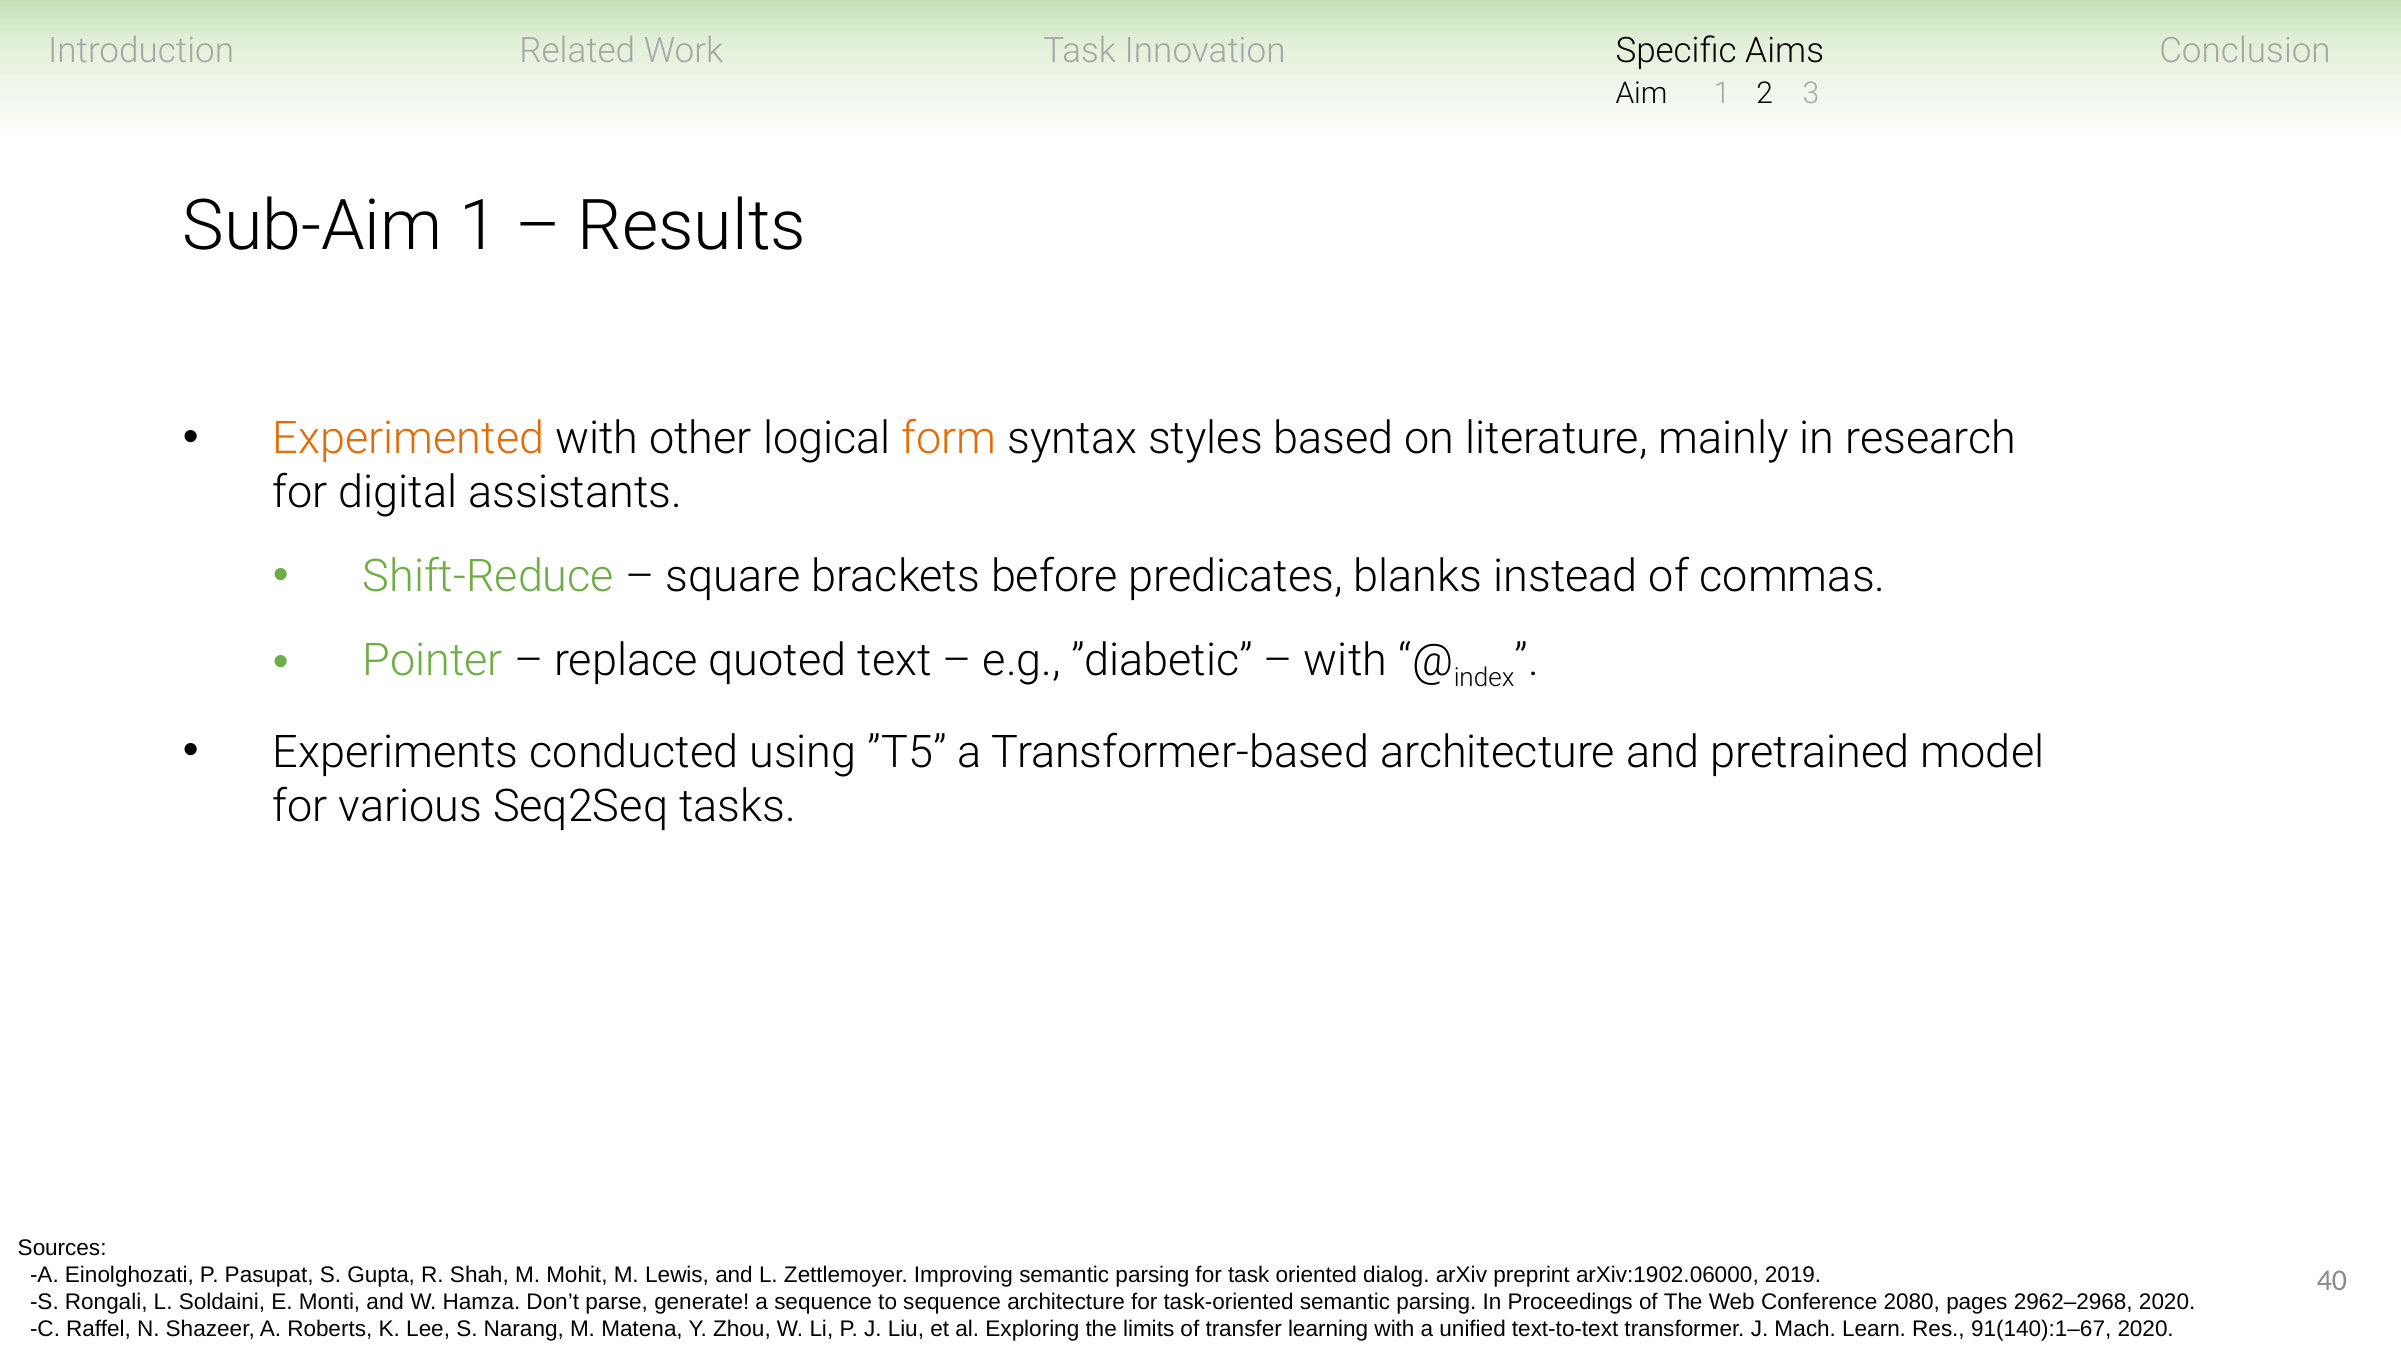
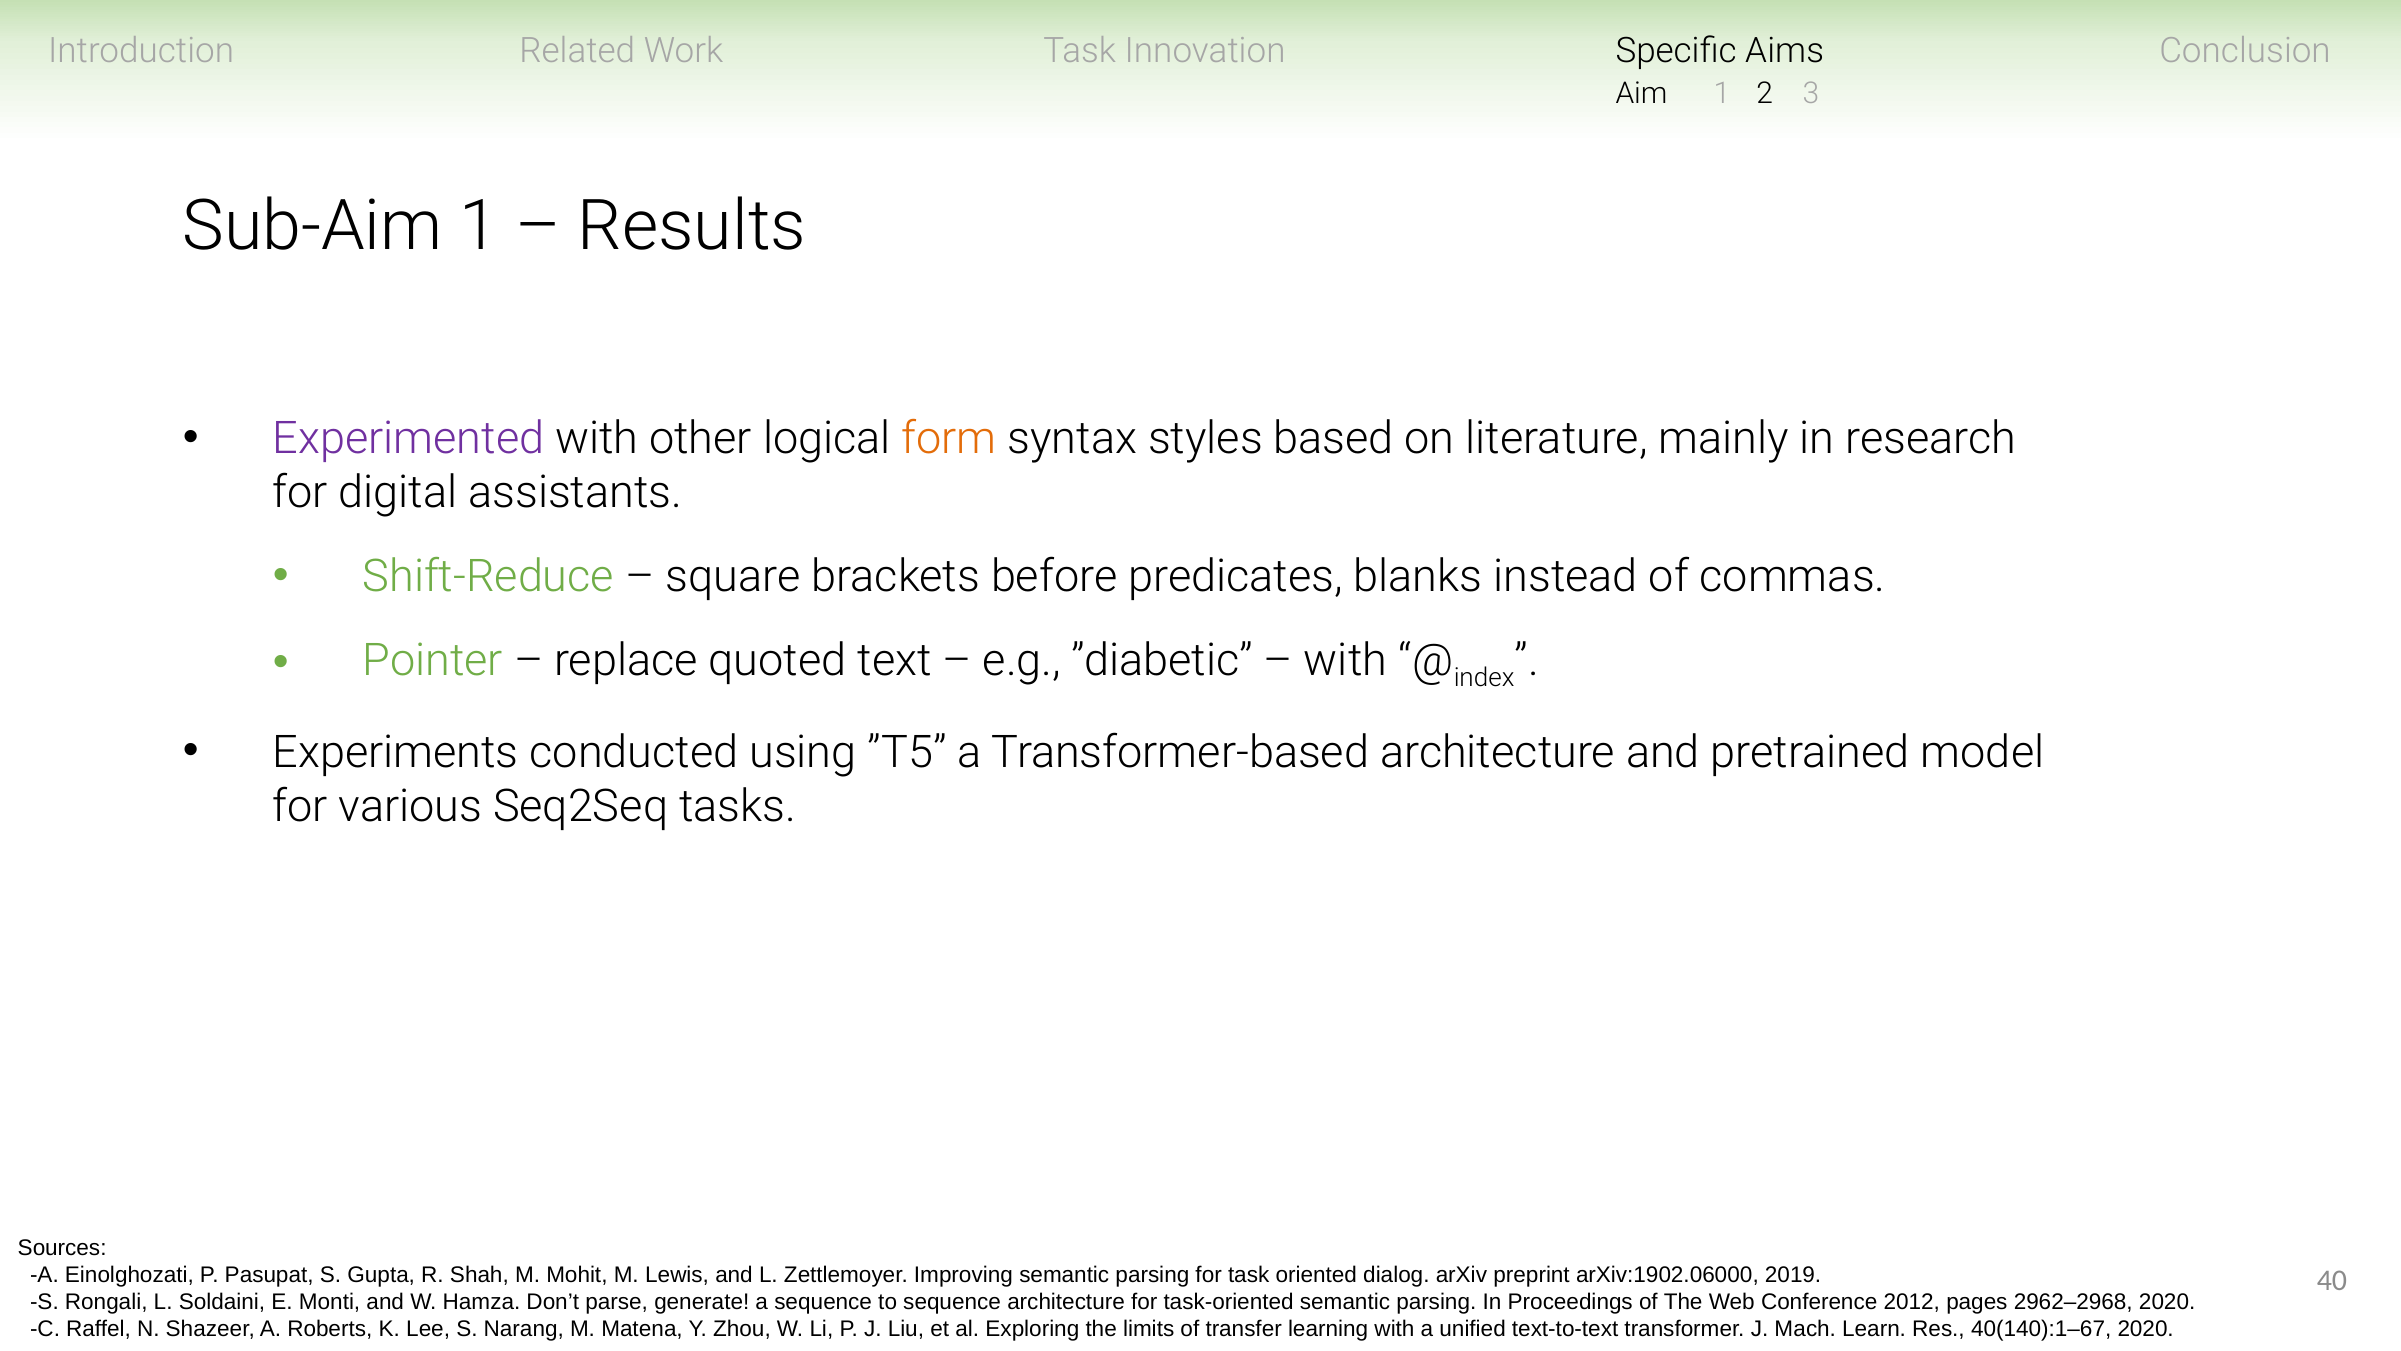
Experimented colour: orange -> purple (409, 439)
2080: 2080 -> 2012 (1912, 1301)
91(140):1–67: 91(140):1–67 -> 40(140):1–67 (2041, 1328)
